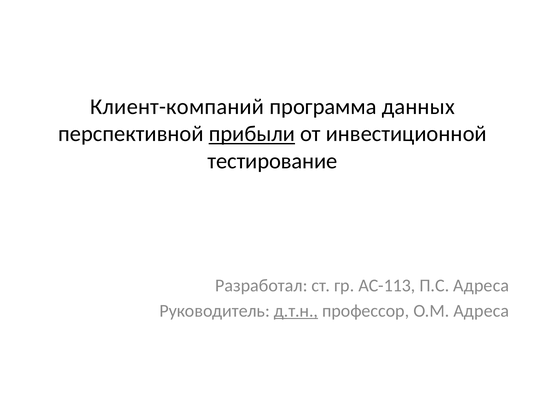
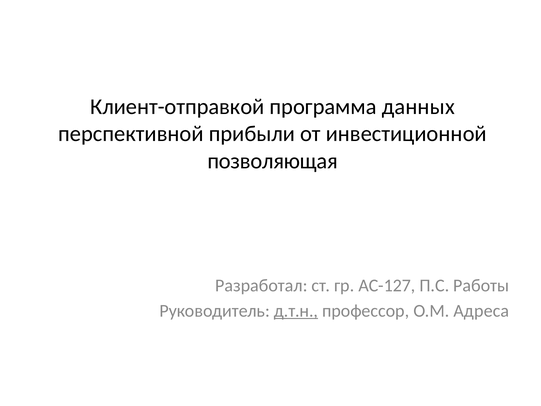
Клиент-компаний: Клиент-компаний -> Клиент-отправкой (177, 107)
прибыли underline: present -> none (252, 134)
тестирование: тестирование -> позволяющая (273, 161)
АС-113: АС-113 -> АС-127 (387, 285)
П.С Адреса: Адреса -> Работы (481, 285)
